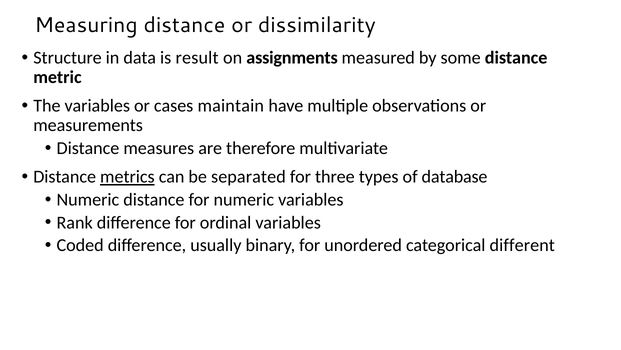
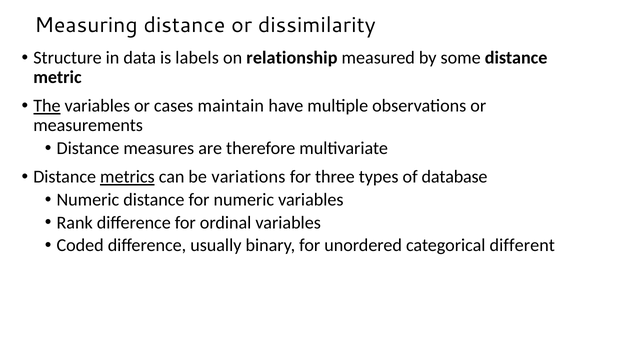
result: result -> labels (197, 58)
assignments: assignments -> relationship (292, 58)
The underline: none -> present (47, 106)
separated: separated -> variations (248, 177)
